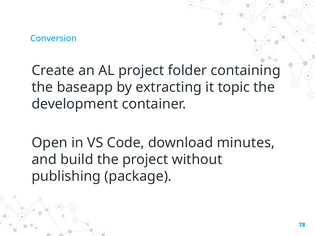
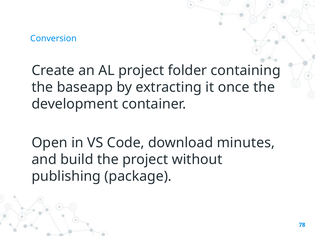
topic: topic -> once (234, 87)
